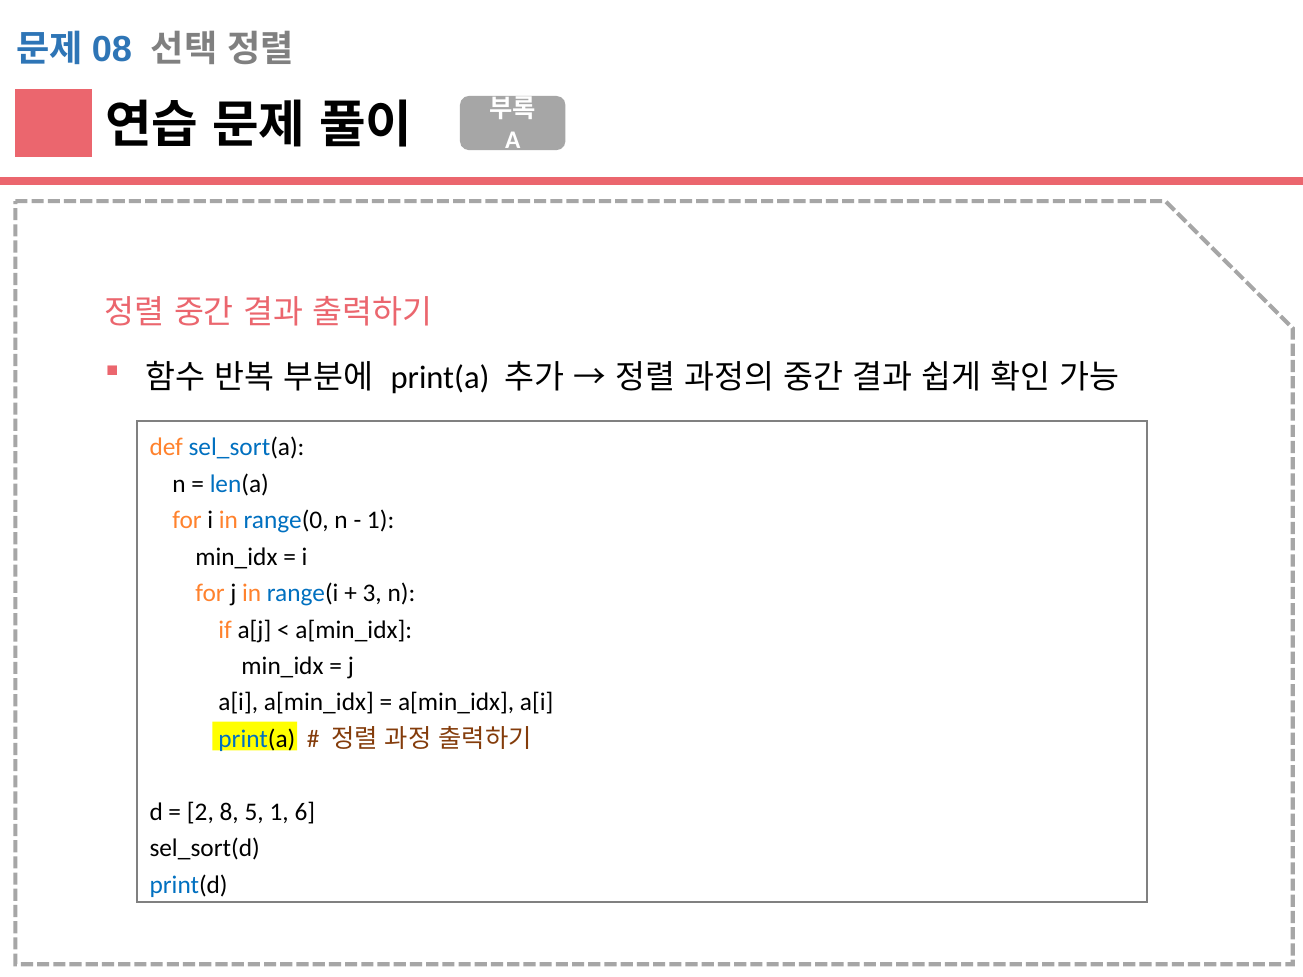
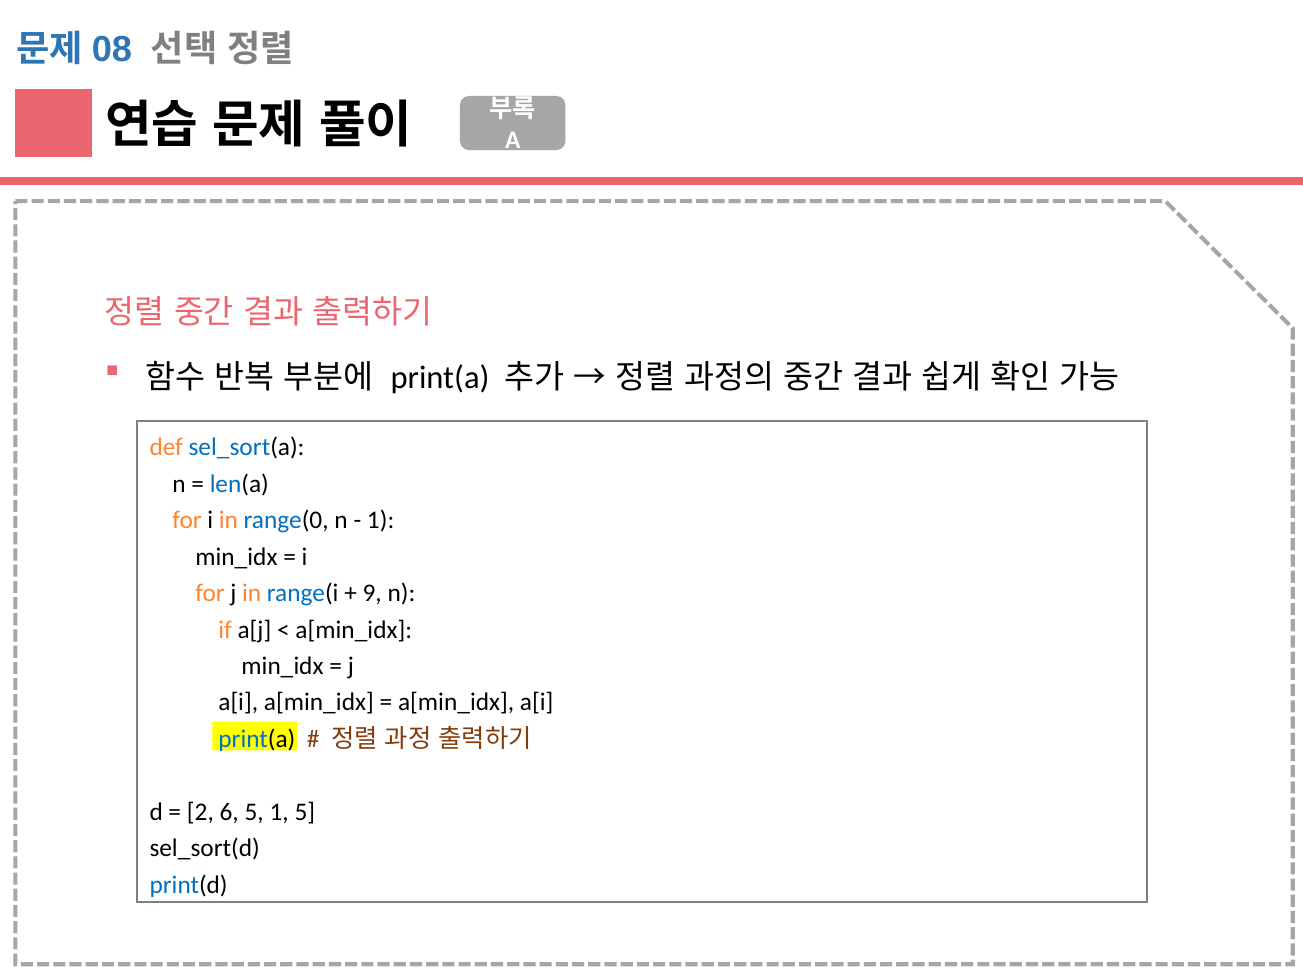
3: 3 -> 9 (372, 593)
8: 8 -> 6 (229, 812)
1 6: 6 -> 5 (305, 812)
